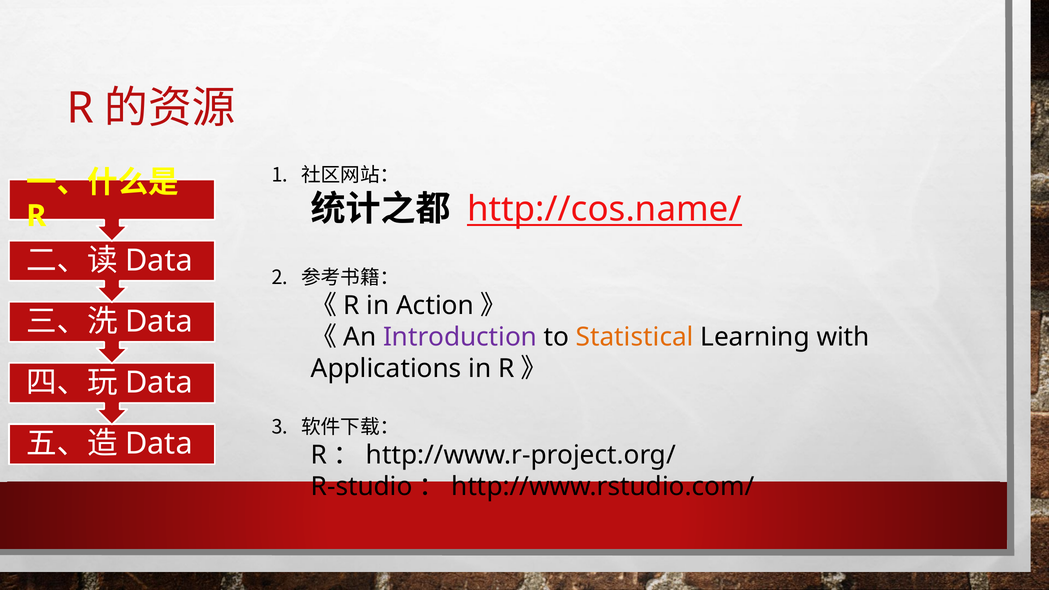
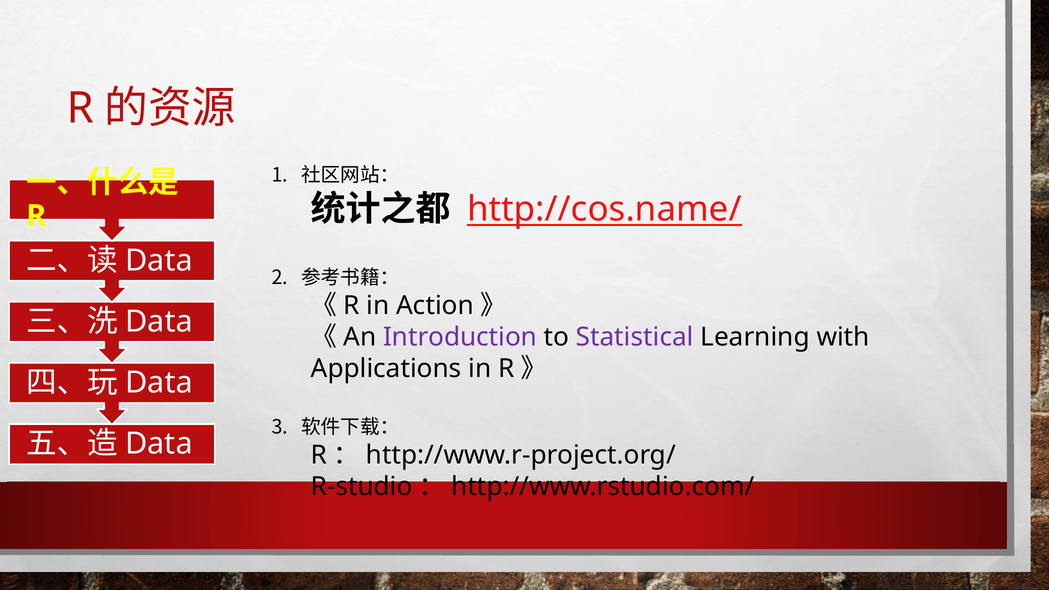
Statistical colour: orange -> purple (635, 337)
